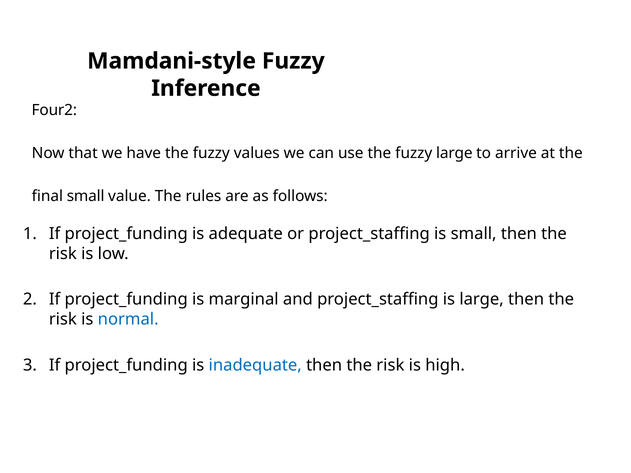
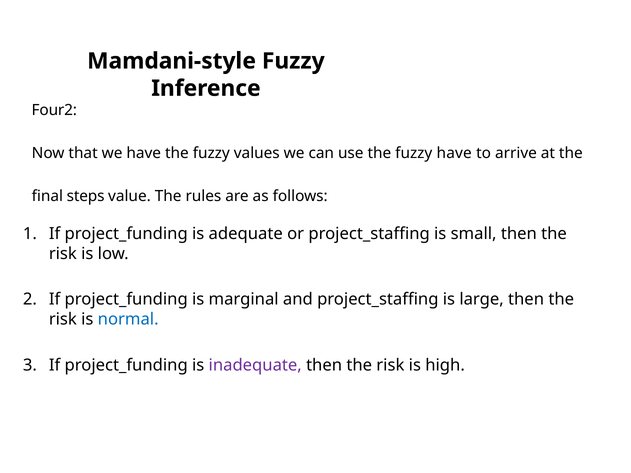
fuzzy large: large -> have (454, 153)
final small: small -> steps (86, 196)
inadequate colour: blue -> purple (255, 365)
